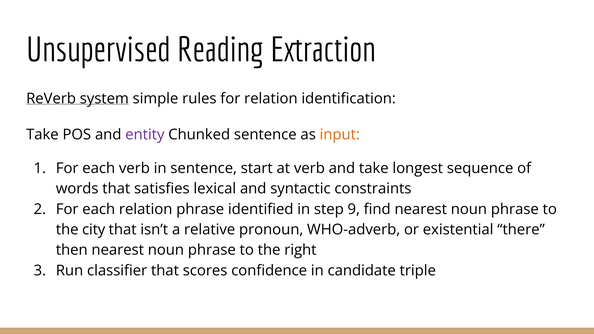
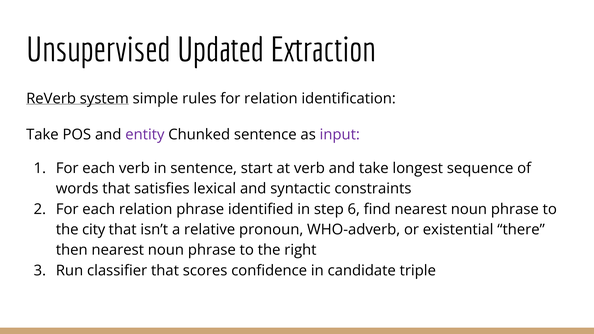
Reading: Reading -> Updated (221, 50)
input colour: orange -> purple (340, 135)
9: 9 -> 6 (354, 209)
